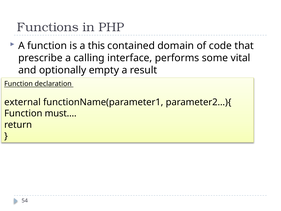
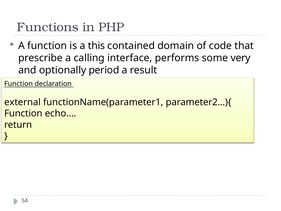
vital: vital -> very (241, 58)
empty: empty -> period (104, 70)
must…: must… -> echo… (61, 113)
